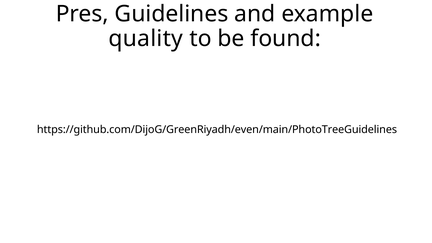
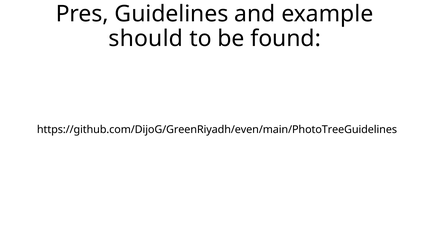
quality: quality -> should (146, 39)
